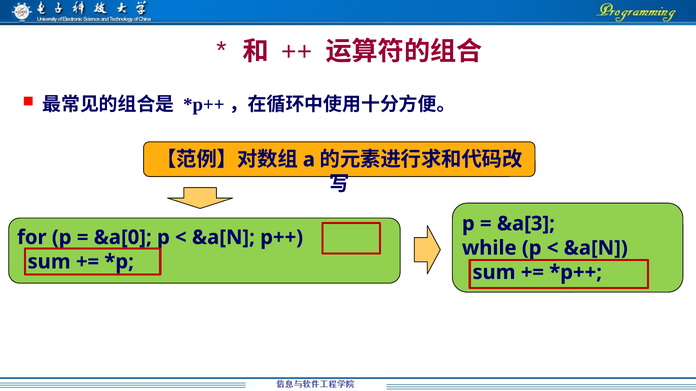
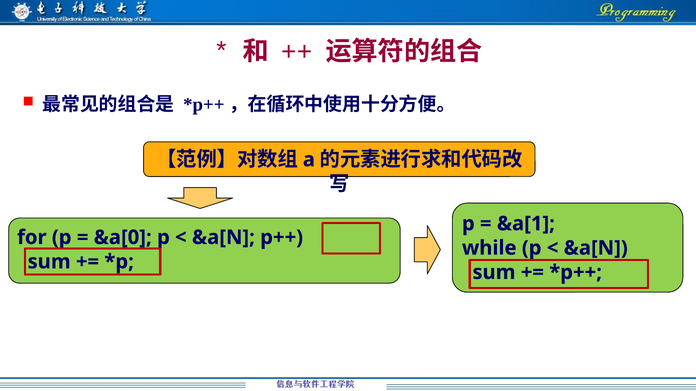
&a[3: &a[3 -> &a[1 (526, 224)
